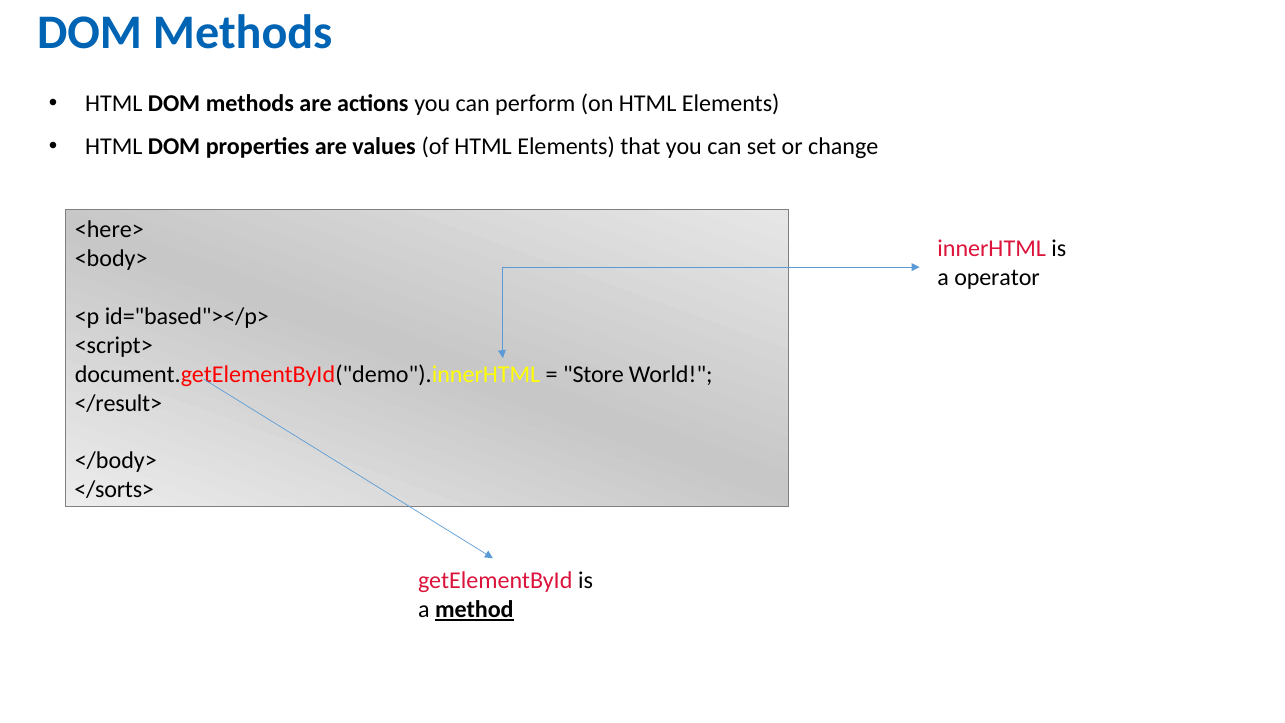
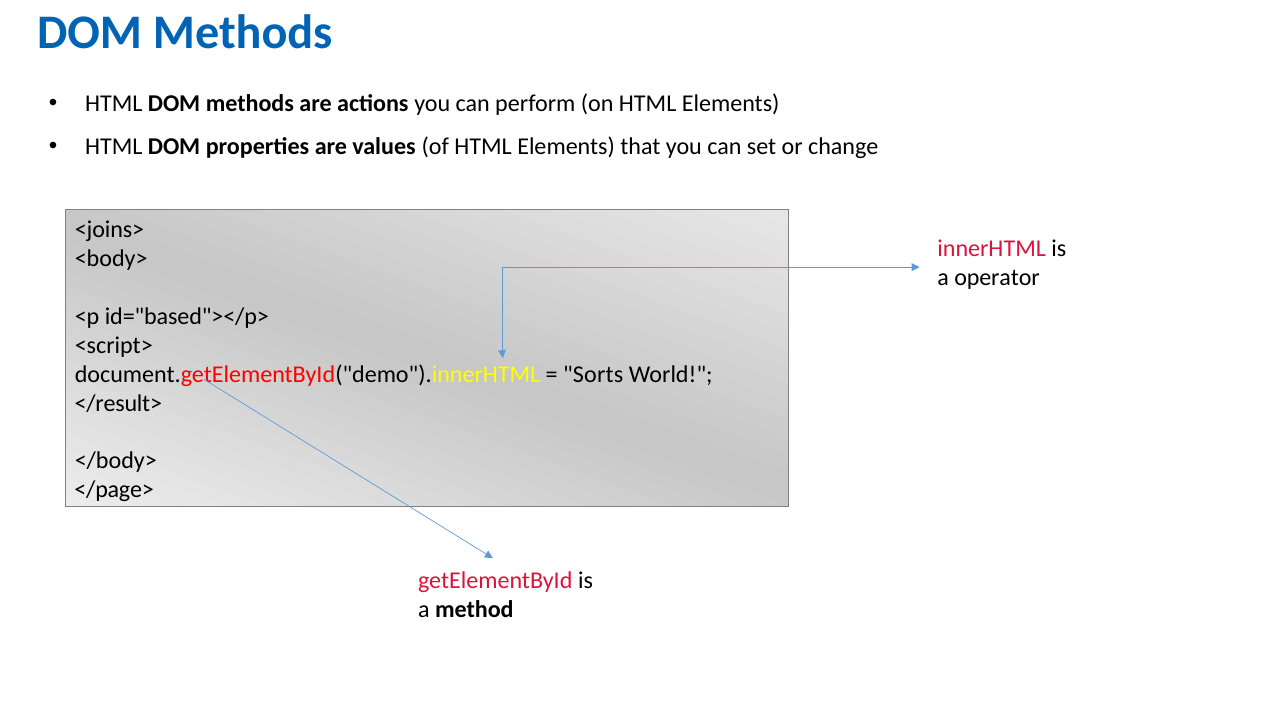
<here>: <here> -> <joins> (109, 230)
Store: Store -> Sorts (593, 374)
</sorts>: </sorts> -> </page> (114, 490)
method underline: present -> none (474, 609)
